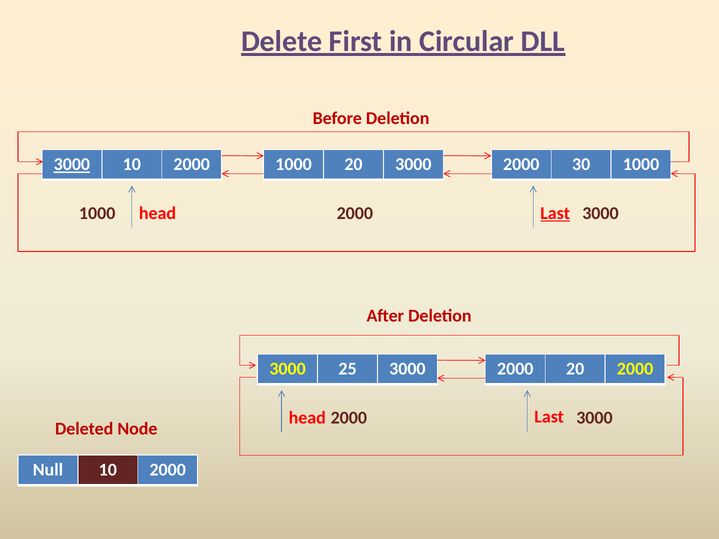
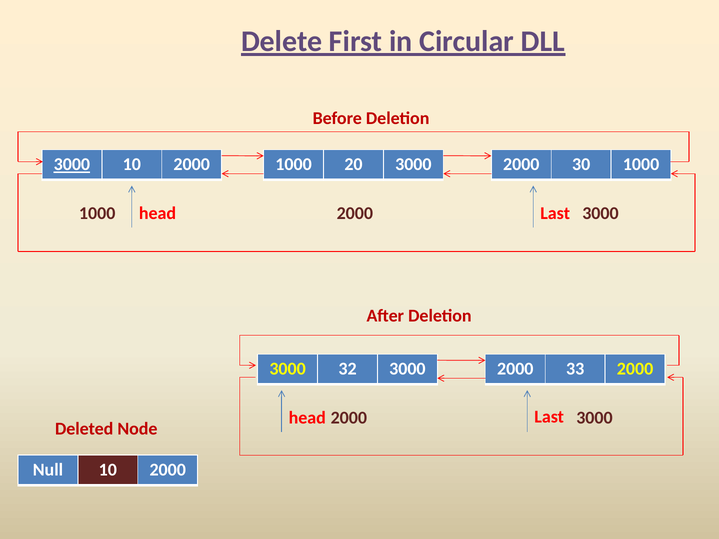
Last underline: present -> none (555, 213)
25: 25 -> 32 (348, 369)
2000 20: 20 -> 33 (575, 369)
